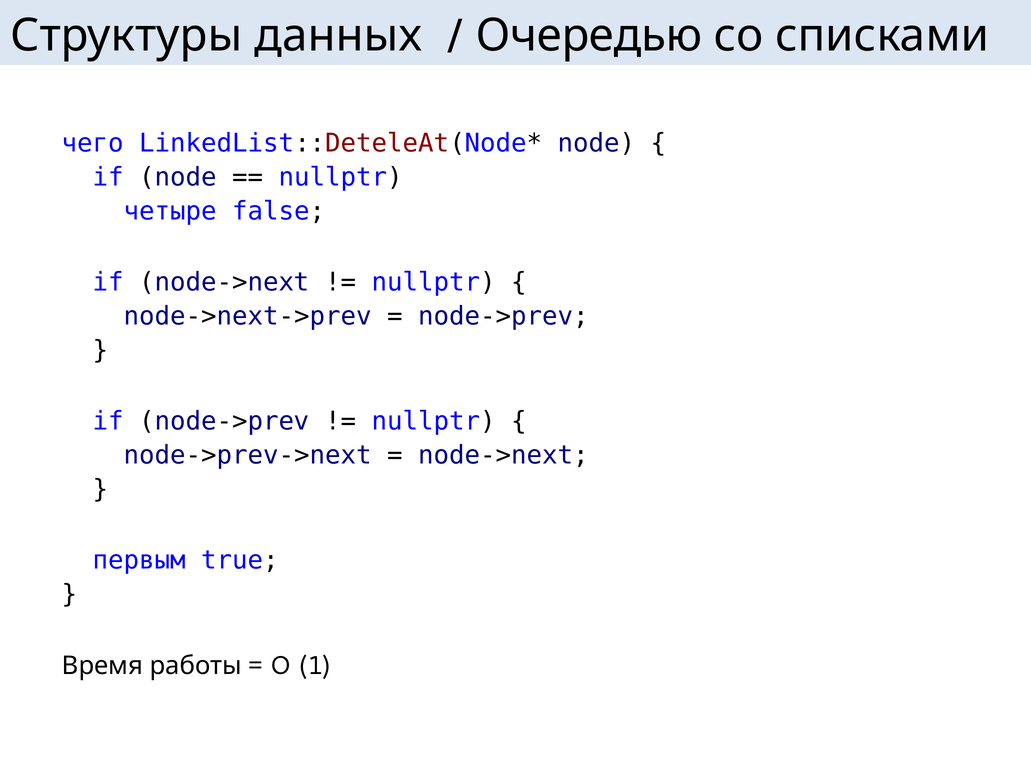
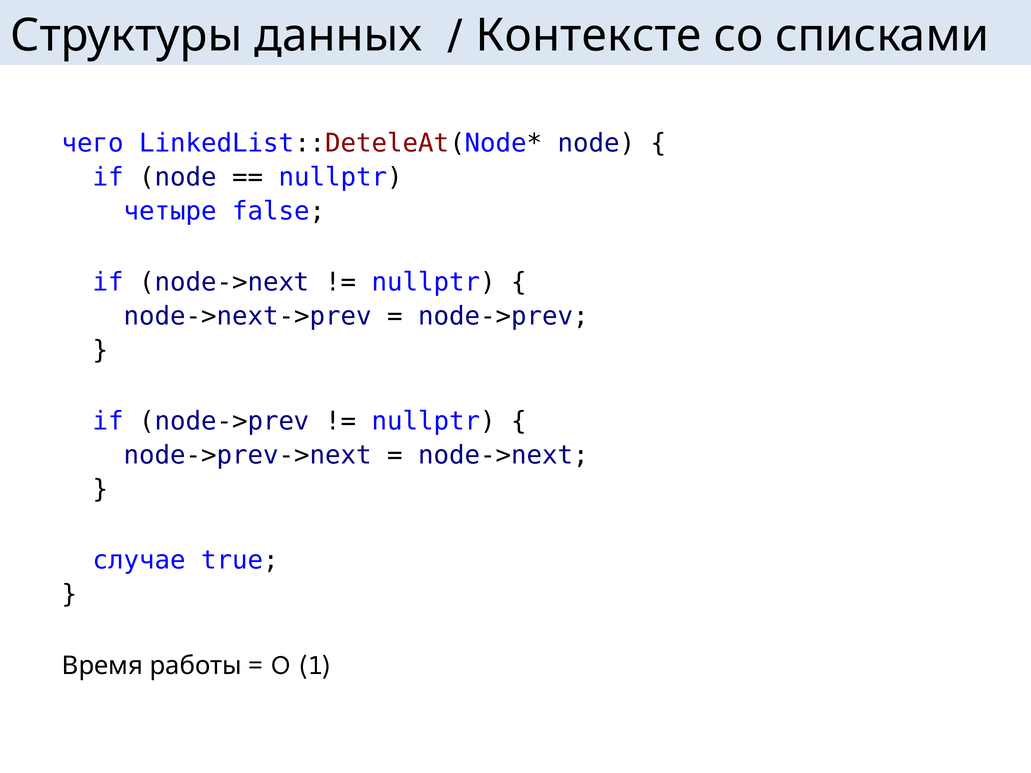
Очередью: Очередью -> Контексте (589, 36)
первым: первым -> случае (139, 561)
